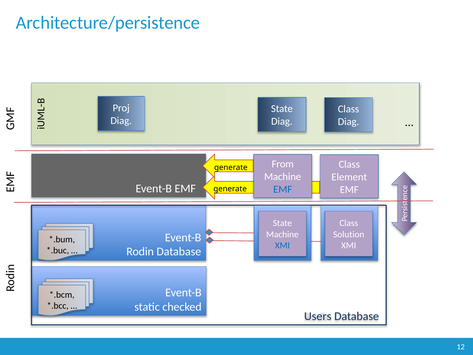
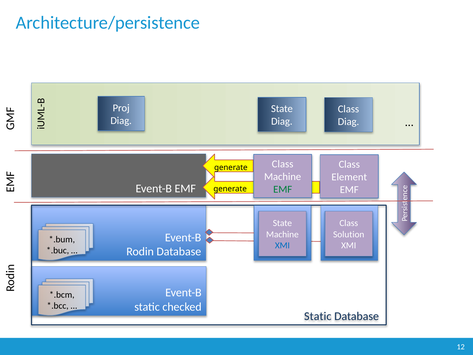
From: From -> Class (283, 164)
EMF colour: blue -> green (283, 189)
Users: Users -> Static (318, 316)
